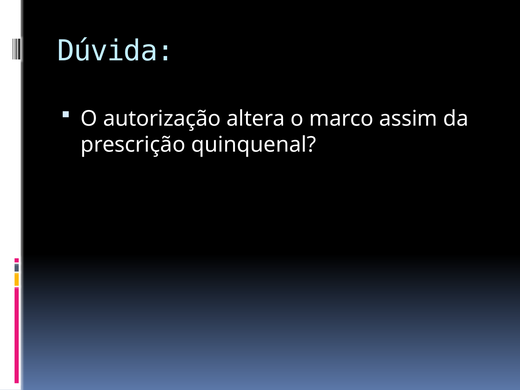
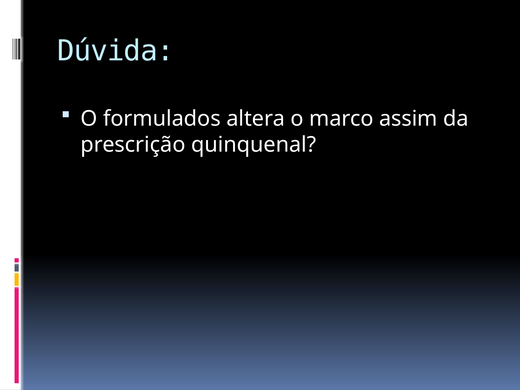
autorização: autorização -> formulados (162, 119)
